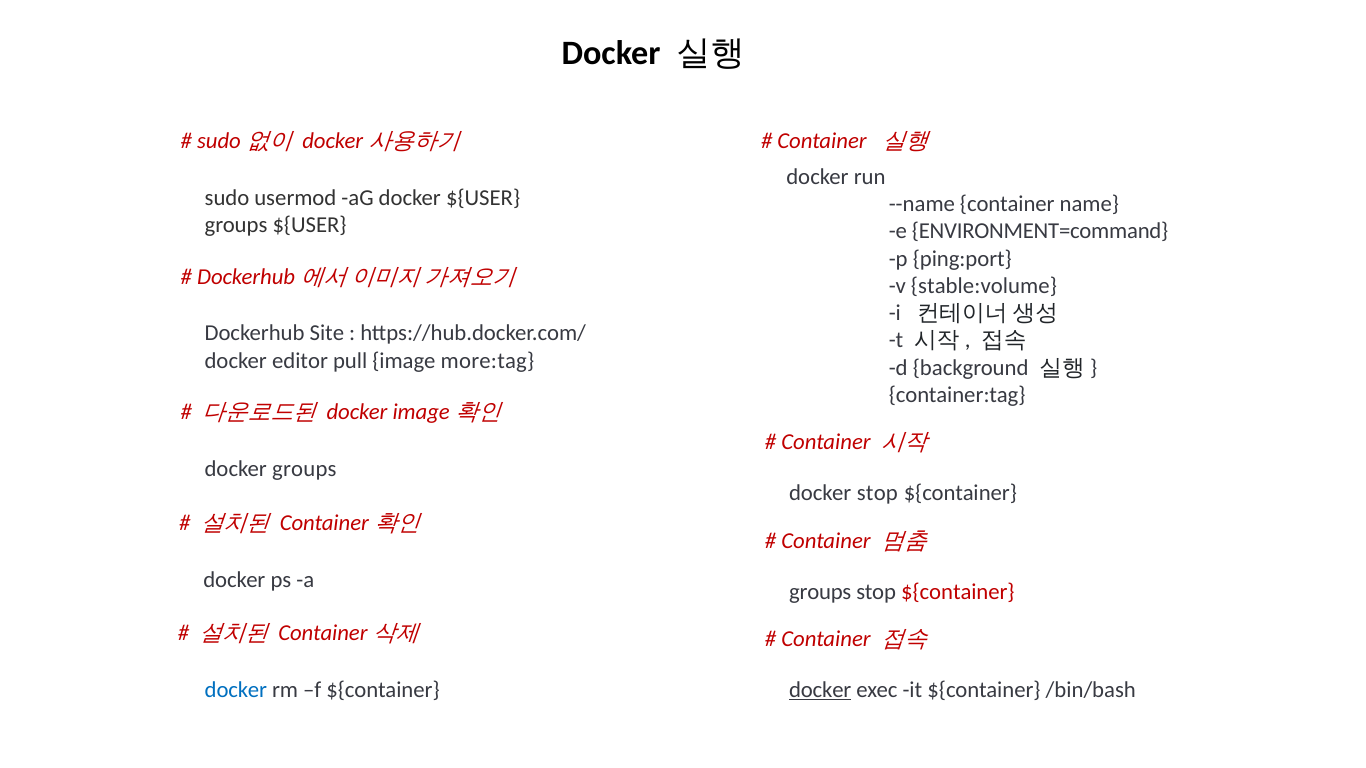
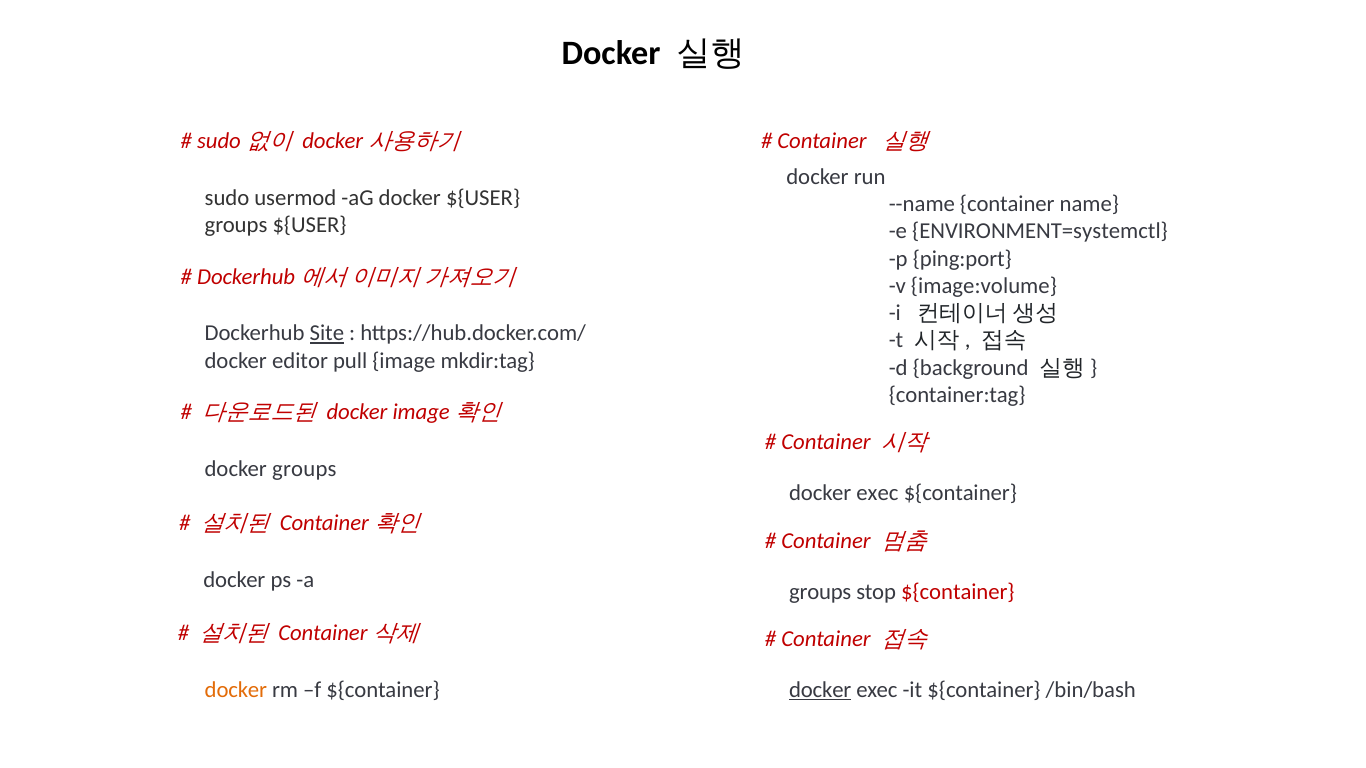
ENVIRONMENT=command: ENVIRONMENT=command -> ENVIRONMENT=systemctl (1040, 231)
stable:volume: stable:volume -> image:volume (984, 286)
Site underline: none -> present (327, 334)
more:tag: more:tag -> mkdir:tag (488, 361)
stop: stop -> exec (877, 493)
docker colour: blue -> orange (236, 690)
